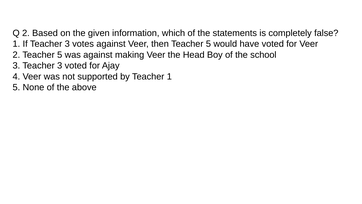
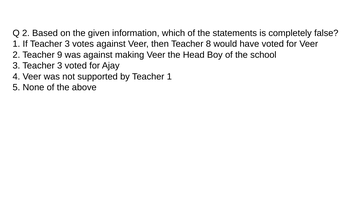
then Teacher 5: 5 -> 8 (208, 44)
2 Teacher 5: 5 -> 9 (60, 55)
